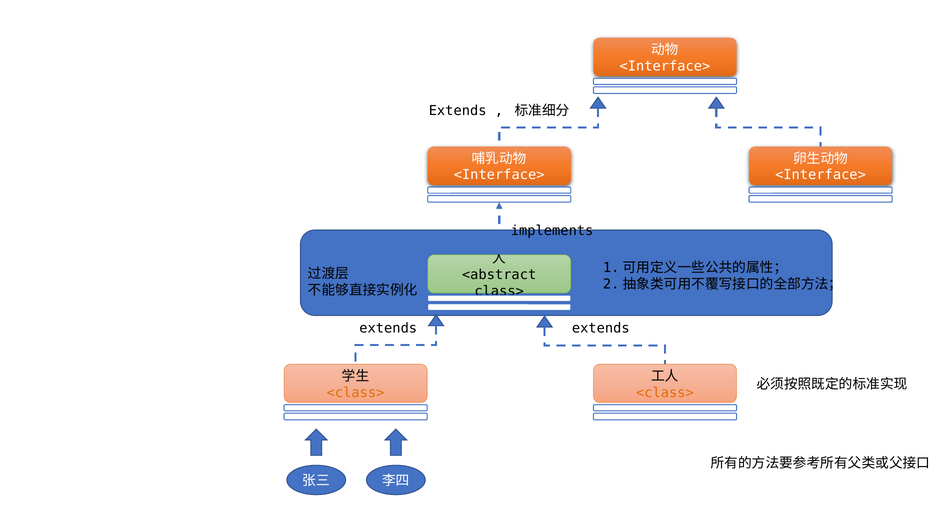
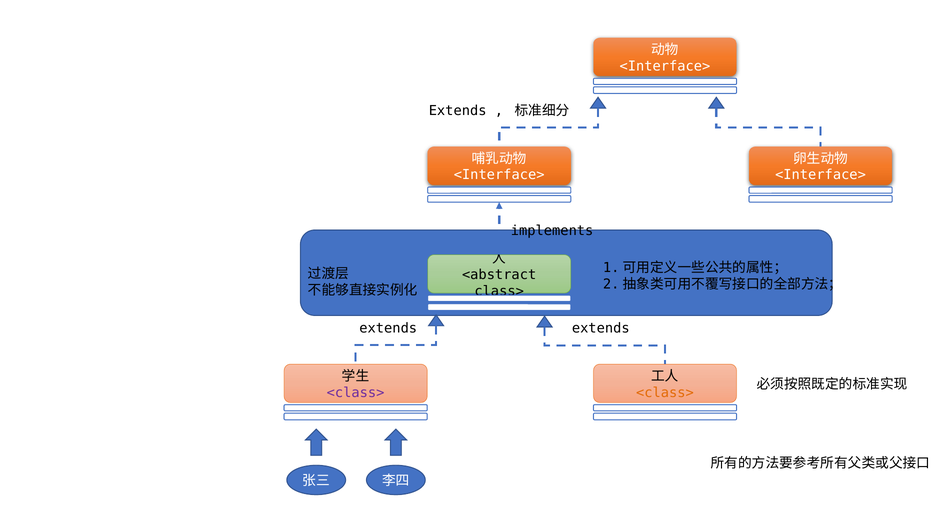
<class> colour: orange -> purple (356, 393)
